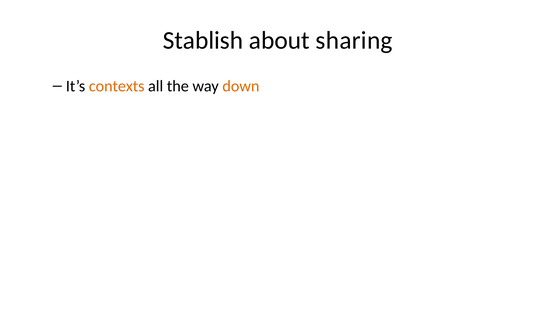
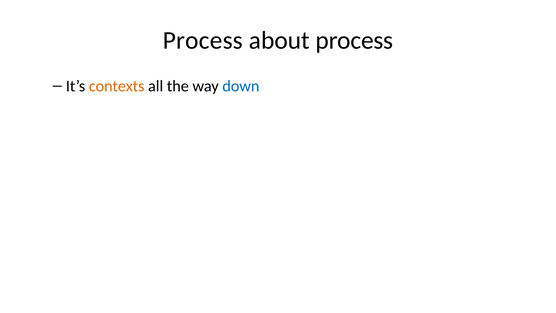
Stablish: Stablish -> Process (203, 40)
about sharing: sharing -> process (354, 40)
down colour: orange -> blue (241, 86)
